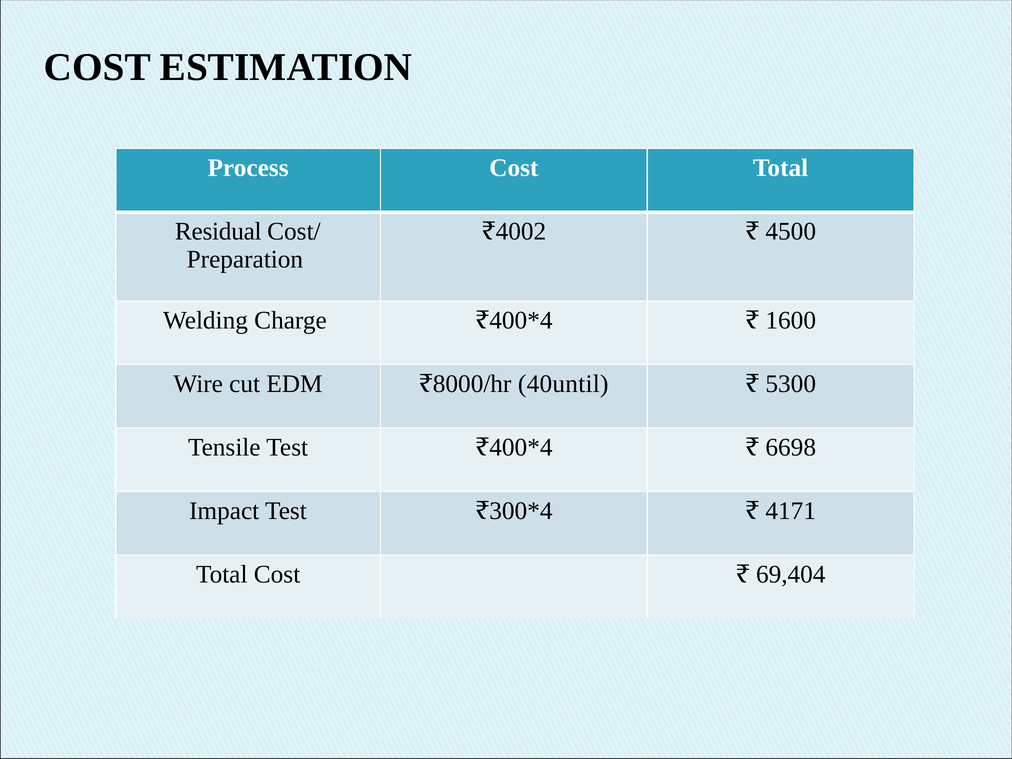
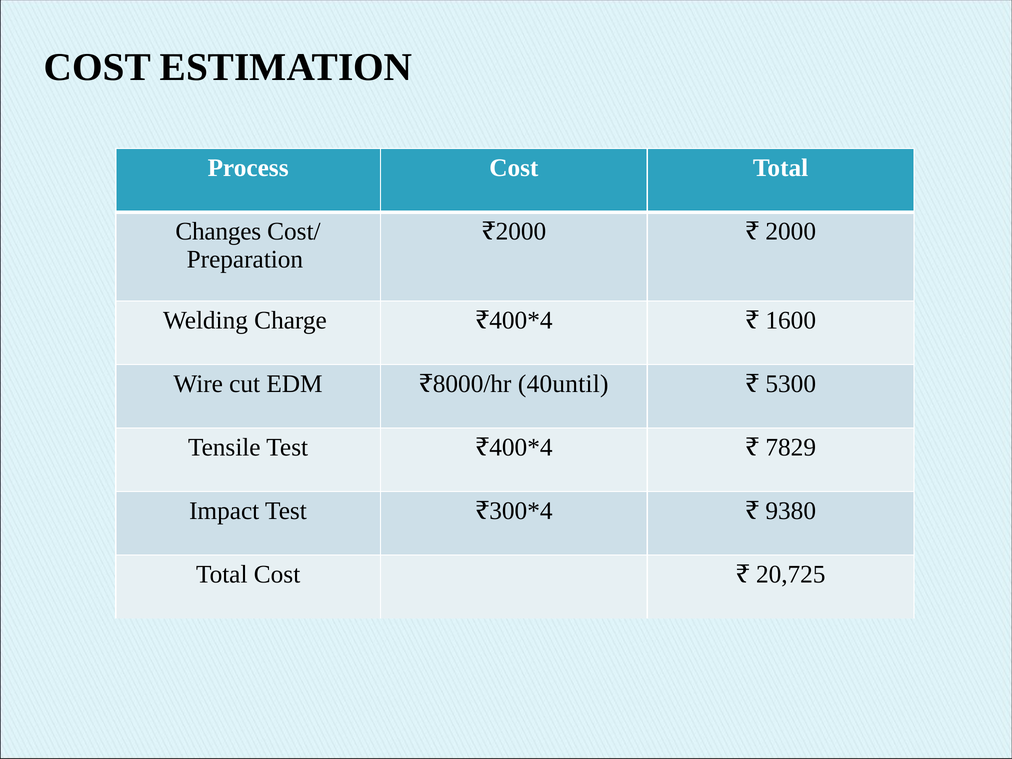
Residual: Residual -> Changes (218, 231)
4002: 4002 -> 2000 (521, 231)
4500: 4500 -> 2000 (791, 231)
6698: 6698 -> 7829 (791, 447)
4171: 4171 -> 9380 (791, 511)
69,404: 69,404 -> 20,725 (791, 574)
